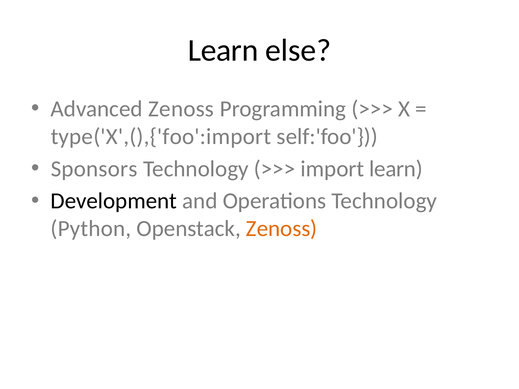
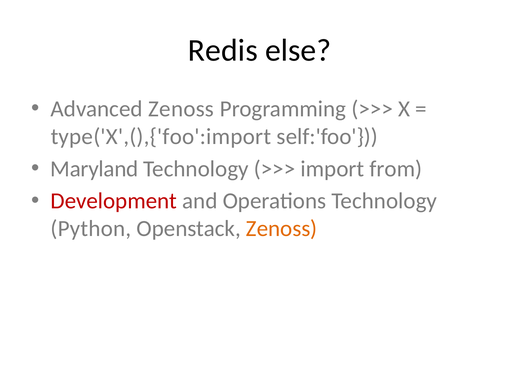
Learn: Learn -> Redis (223, 50)
Sponsors: Sponsors -> Maryland (94, 169)
import learn: learn -> from (396, 169)
Development colour: black -> red (114, 201)
